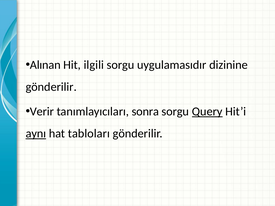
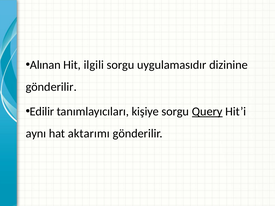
Verir: Verir -> Edilir (42, 112)
sonra: sonra -> kişiye (145, 112)
aynı underline: present -> none (36, 134)
tabloları: tabloları -> aktarımı (89, 134)
